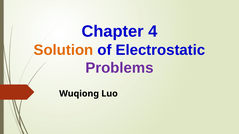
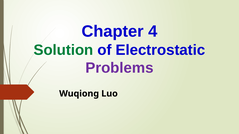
Solution colour: orange -> green (63, 50)
